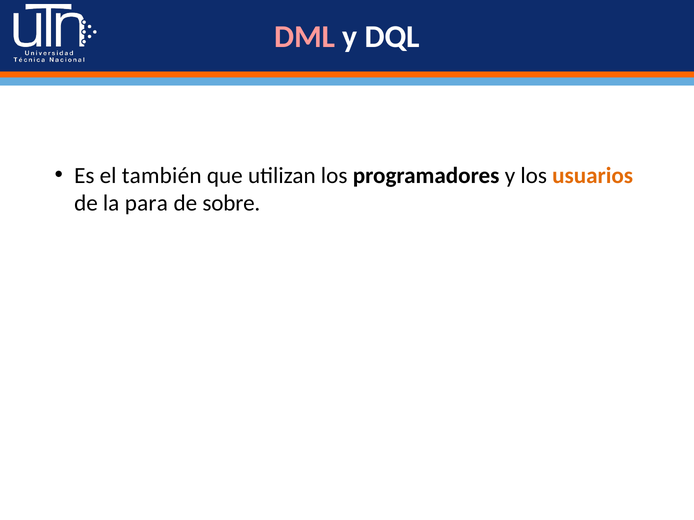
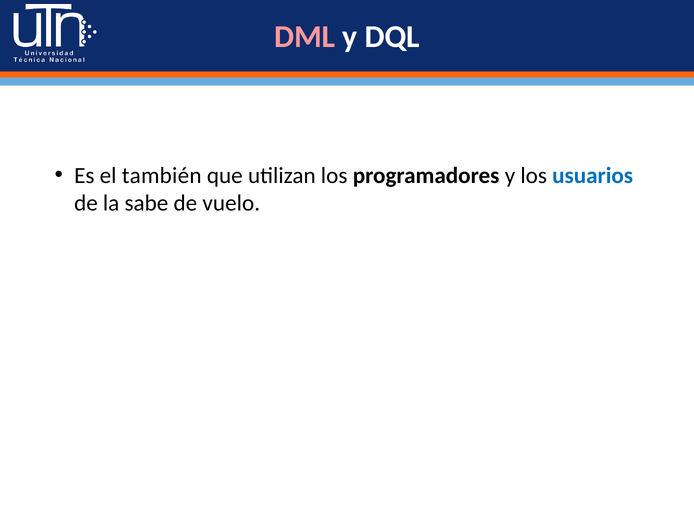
usuarios colour: orange -> blue (593, 176)
para: para -> sabe (146, 203)
sobre: sobre -> vuelo (231, 203)
